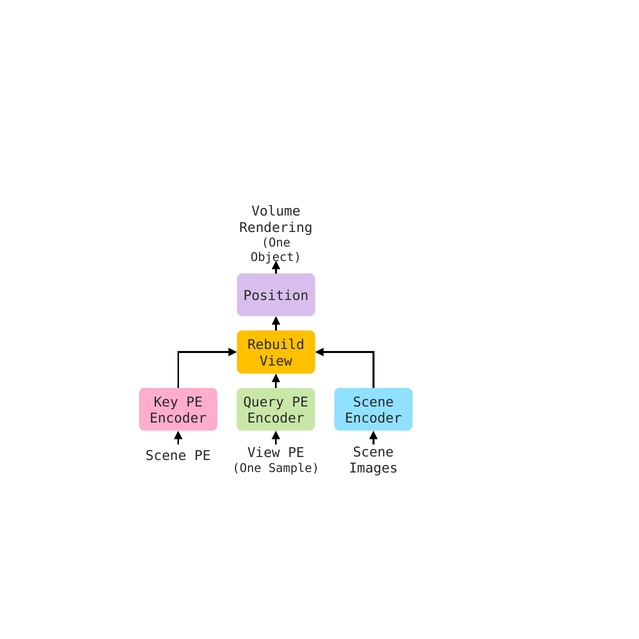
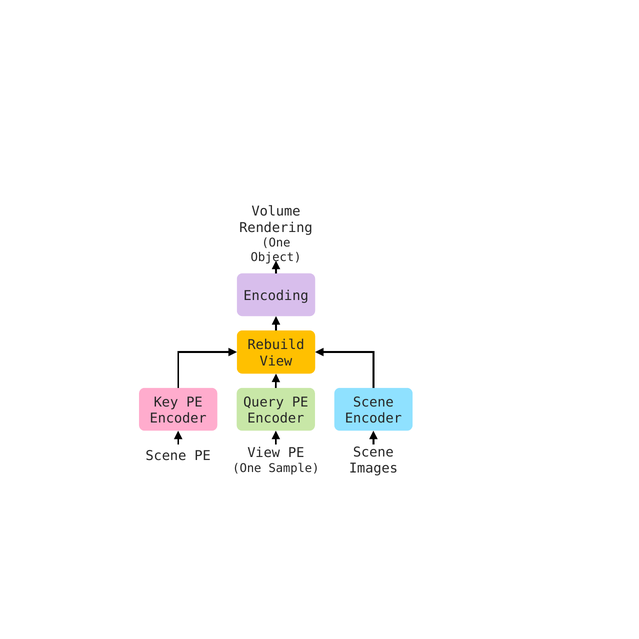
Position: Position -> Encoding (276, 296)
